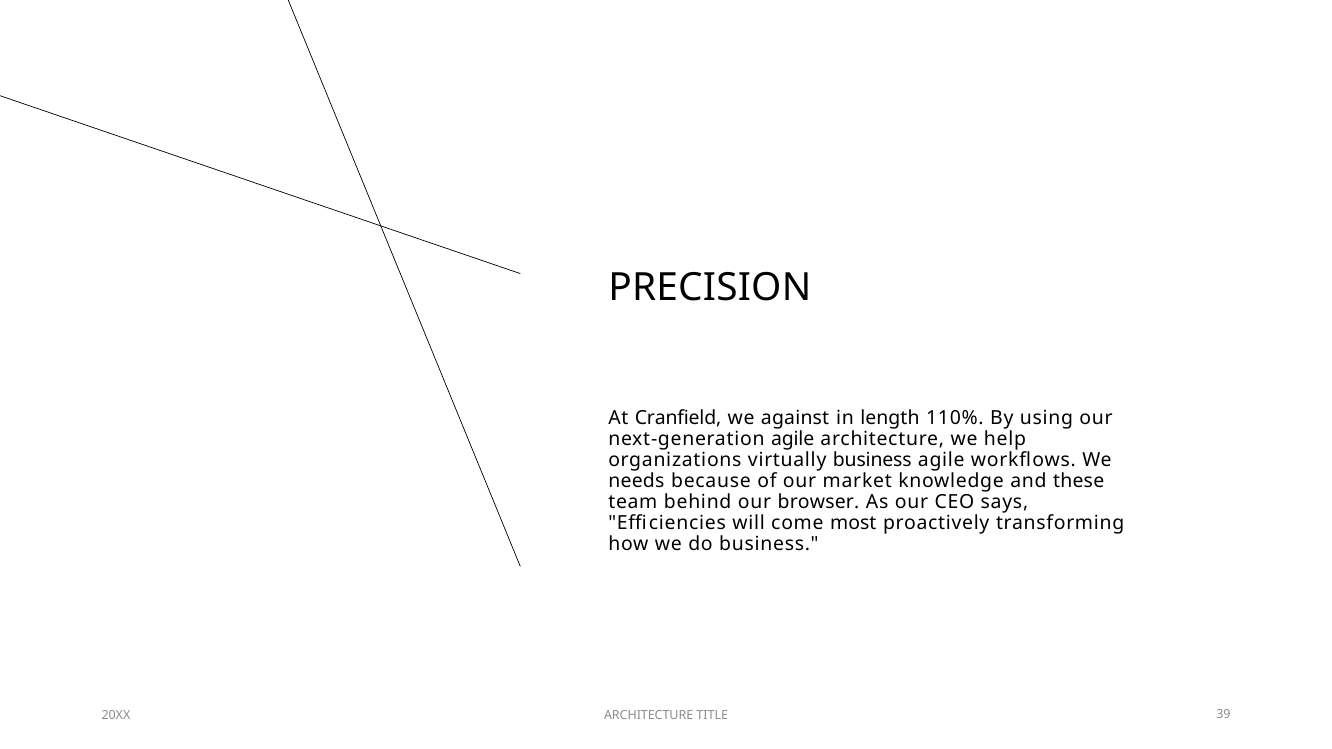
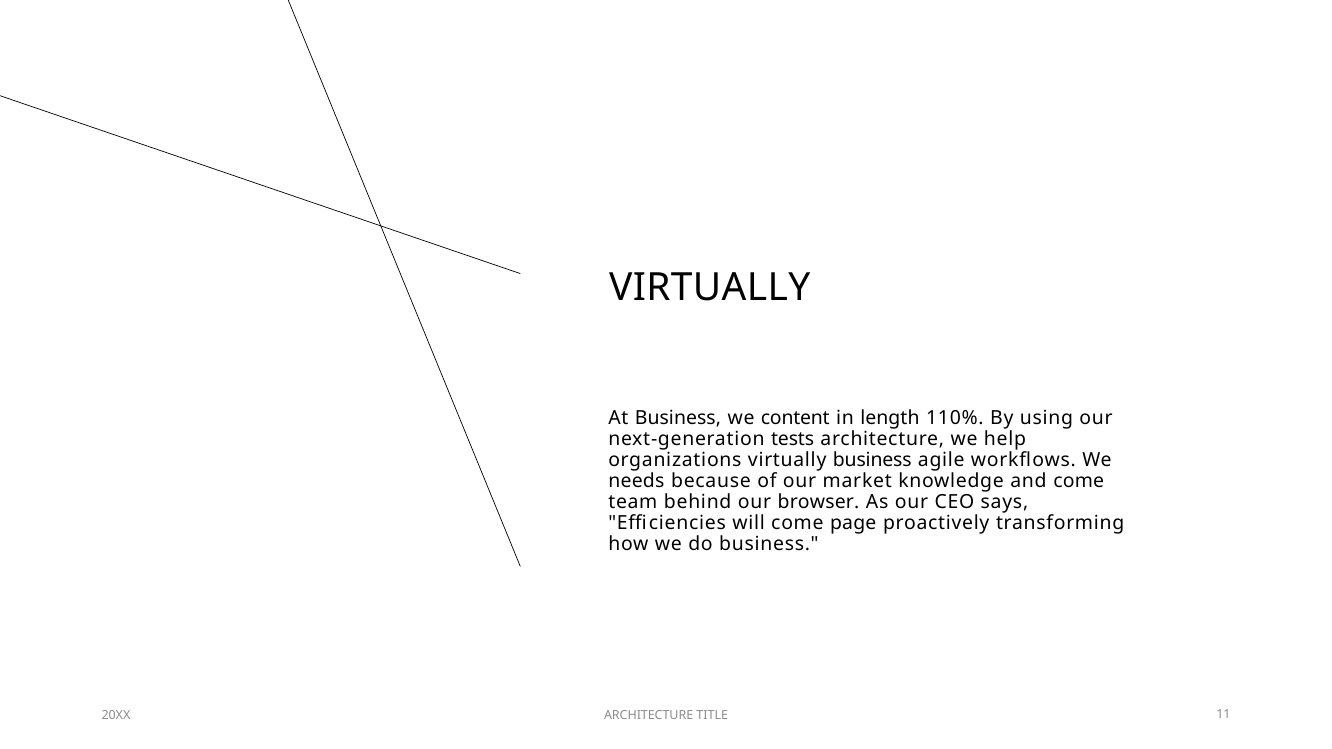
PRECISION: PRECISION -> VIRTUALLY (710, 288)
At Cranfield: Cranfield -> Business (678, 418)
against: against -> content (795, 418)
next-generation agile: agile -> tests (793, 439)
and these: these -> come (1079, 481)
most: most -> page (853, 523)
39: 39 -> 11 (1223, 714)
